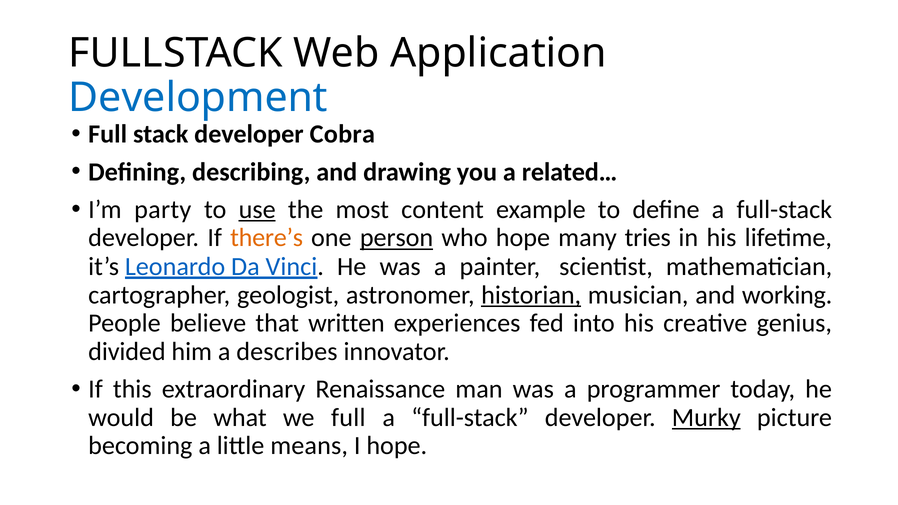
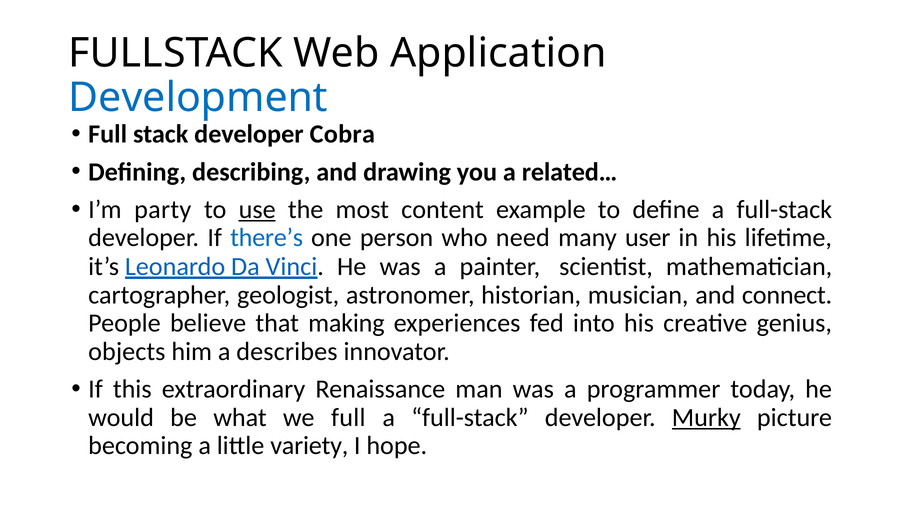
there’s colour: orange -> blue (267, 238)
person underline: present -> none (397, 238)
who hope: hope -> need (523, 238)
tries: tries -> user (648, 238)
historian underline: present -> none (531, 295)
working: working -> connect (787, 295)
written: written -> making (346, 323)
divided: divided -> objects (127, 352)
means: means -> variety (309, 446)
